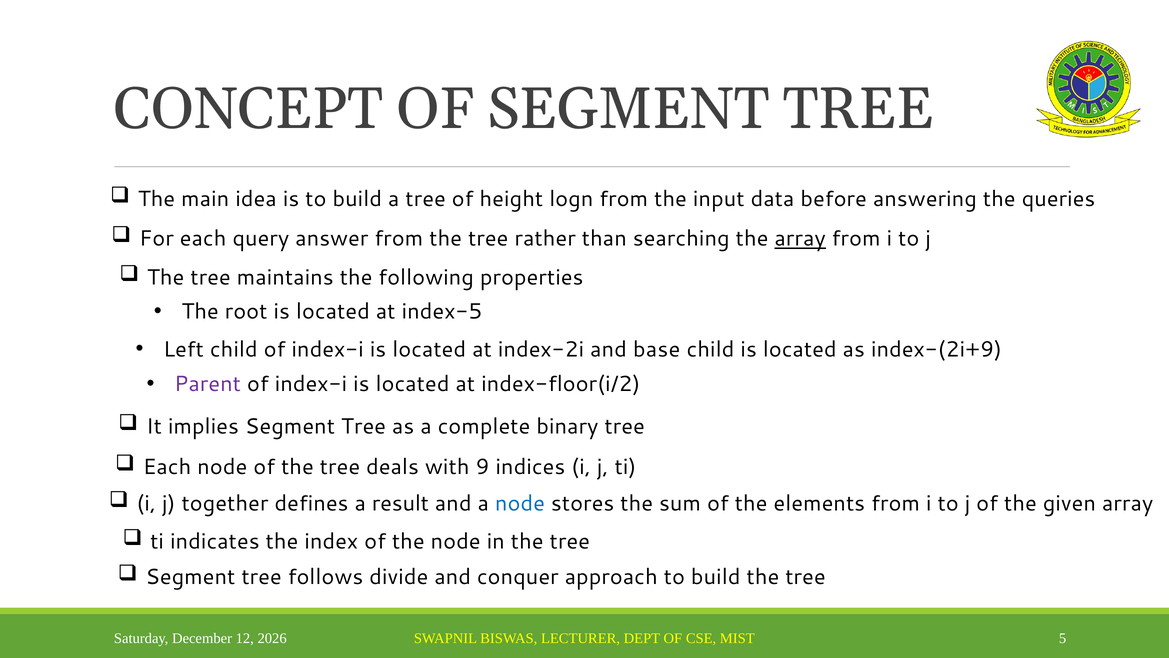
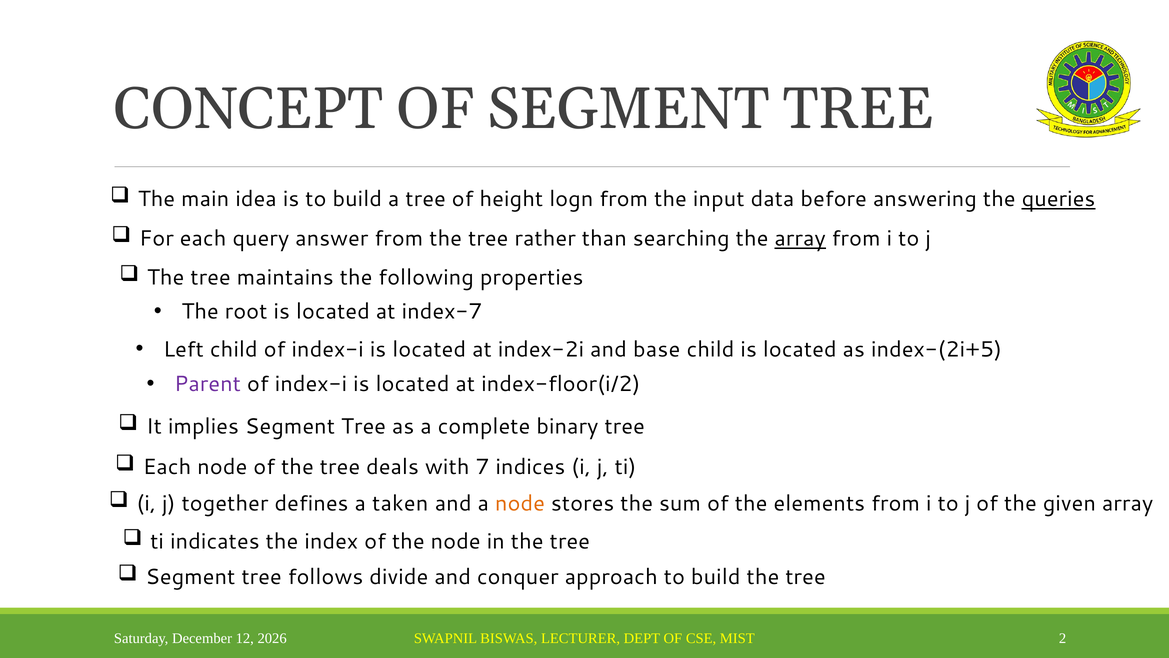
queries underline: none -> present (1058, 199)
index-5: index-5 -> index-7 (442, 312)
index-(2i+9: index-(2i+9 -> index-(2i+5 (936, 349)
9: 9 -> 7 (482, 467)
result: result -> taken (400, 503)
node colour: blue -> orange (520, 503)
5: 5 -> 2 (1063, 638)
